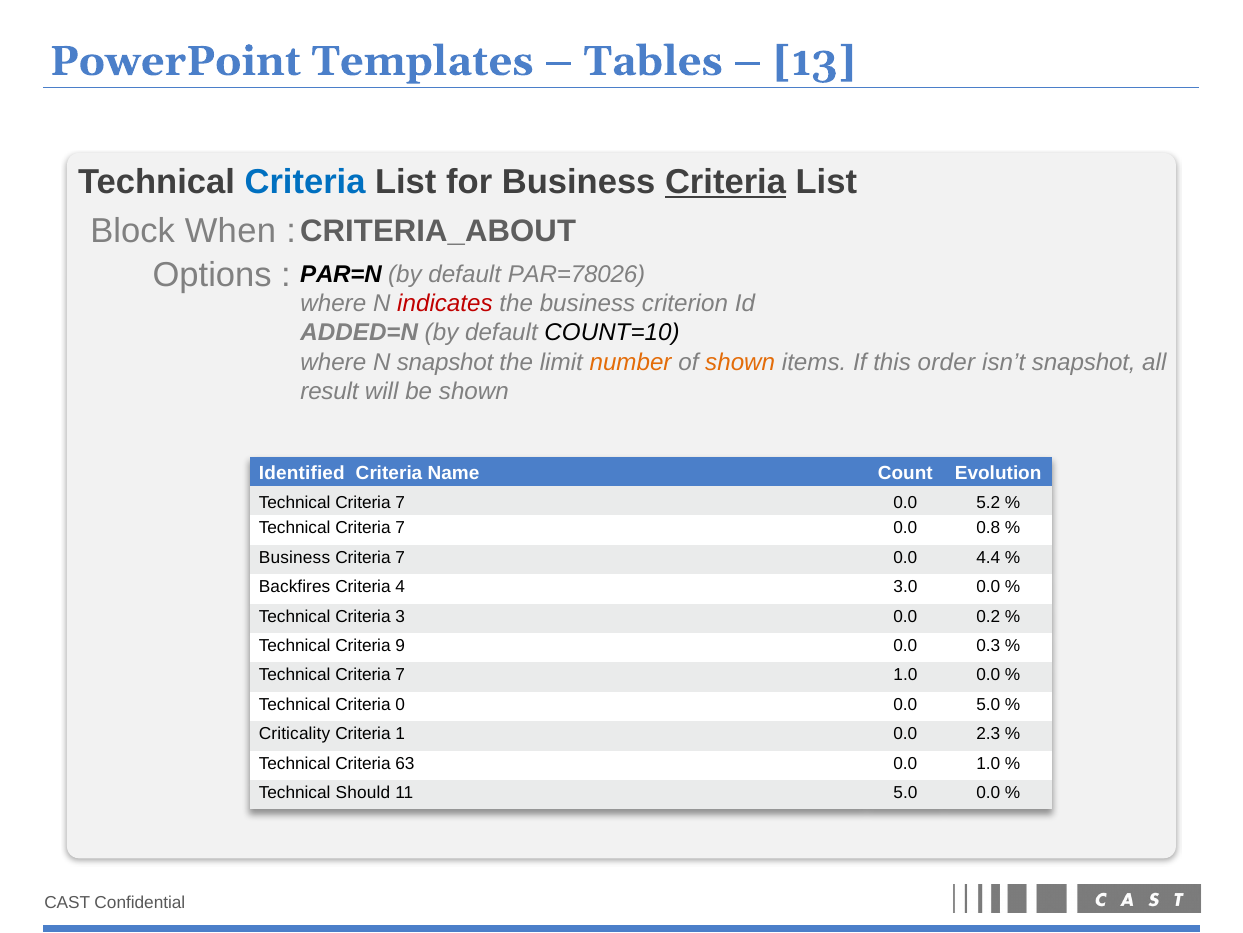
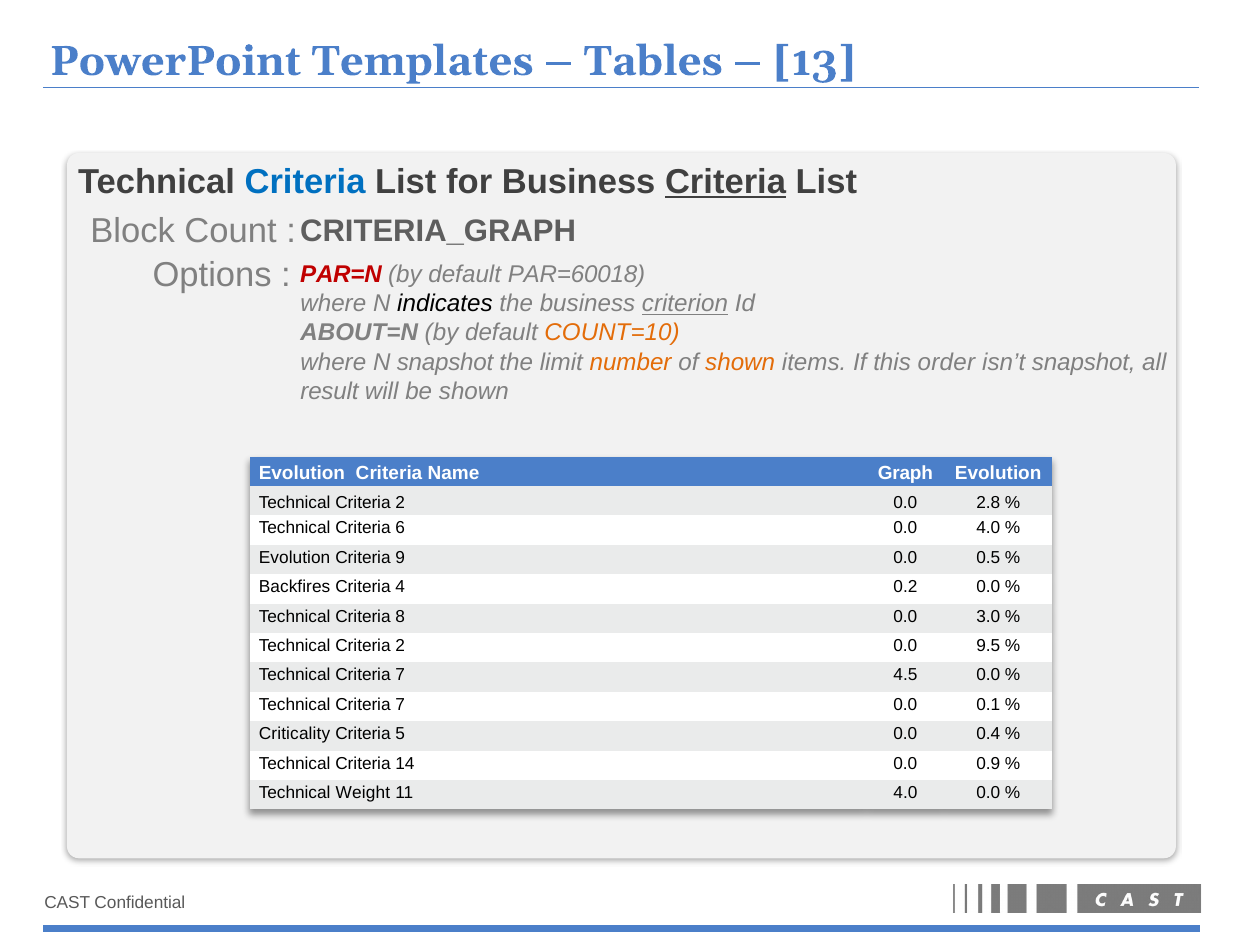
When: When -> Count (231, 231)
CRITERIA_ABOUT: CRITERIA_ABOUT -> CRITERIA_GRAPH (438, 231)
PAR=N colour: black -> red (341, 275)
PAR=78026: PAR=78026 -> PAR=60018 (577, 275)
indicates colour: red -> black (445, 304)
criterion underline: none -> present (685, 304)
ADDED=N: ADDED=N -> ABOUT=N (359, 333)
COUNT=10 colour: black -> orange (612, 333)
Identified: Identified -> Evolution (302, 473)
Count: Count -> Graph (905, 473)
7: 7 -> 2 (400, 502)
5.2: 5.2 -> 2.8 (988, 502)
7: 7 -> 6 (400, 528)
0.0 0.8: 0.8 -> 4.0 (988, 528)
Business: Business -> Evolution (295, 557)
7: 7 -> 9 (400, 557)
4.4: 4.4 -> 0.5 (988, 557)
3.0: 3.0 -> 0.2 (905, 587)
3: 3 -> 8 (400, 616)
0.2: 0.2 -> 3.0 (988, 616)
9: 9 -> 2 (400, 645)
0.3: 0.3 -> 9.5 (988, 645)
7 1.0: 1.0 -> 4.5 (905, 675)
0: 0 -> 7 (400, 704)
0.0 5.0: 5.0 -> 0.1 (988, 704)
1: 1 -> 5 (400, 733)
2.3: 2.3 -> 0.4 (988, 733)
63: 63 -> 14 (405, 763)
0.0 1.0: 1.0 -> 0.9 (988, 763)
Should: Should -> Weight (363, 792)
11 5.0: 5.0 -> 4.0 (905, 792)
